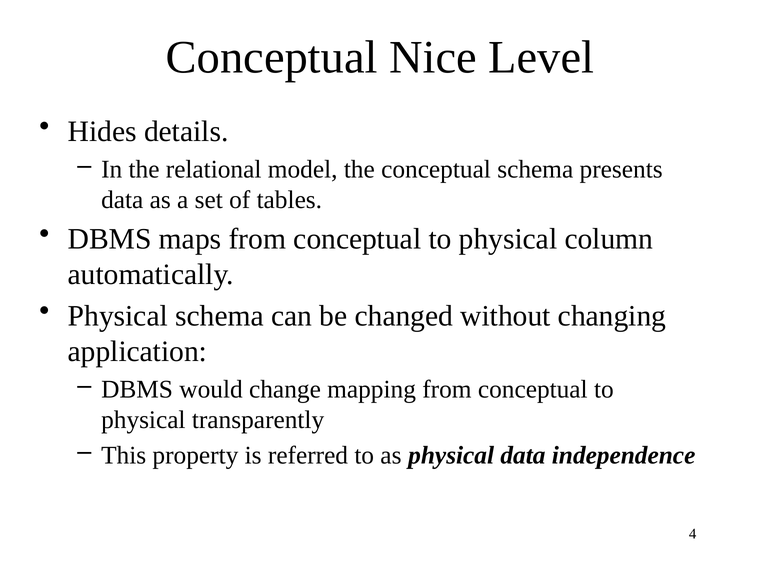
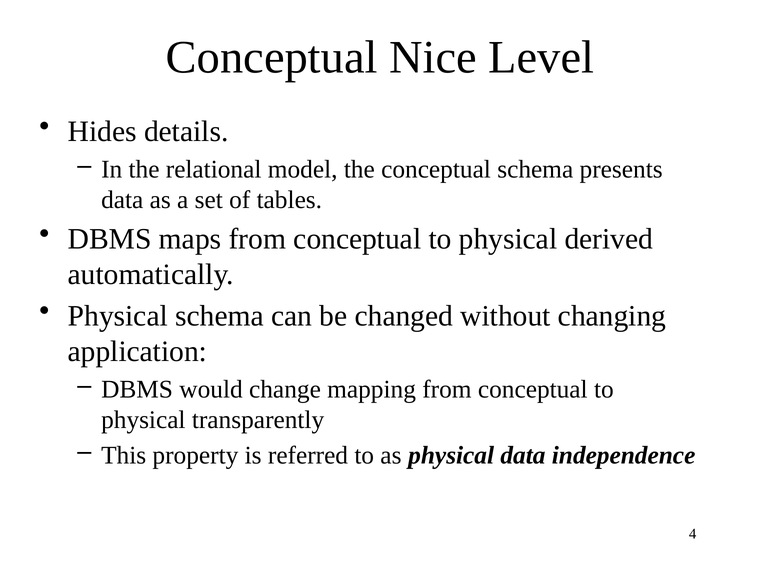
column: column -> derived (609, 239)
